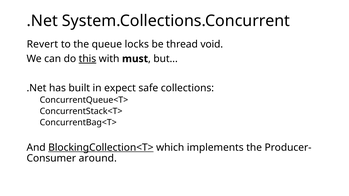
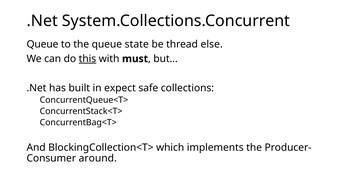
Revert: Revert -> Queue (42, 44)
locks: locks -> state (137, 44)
void: void -> else (212, 44)
BlockingCollection<T> underline: present -> none (101, 148)
